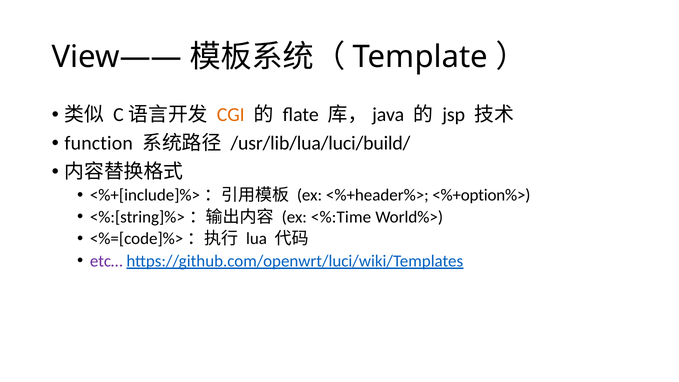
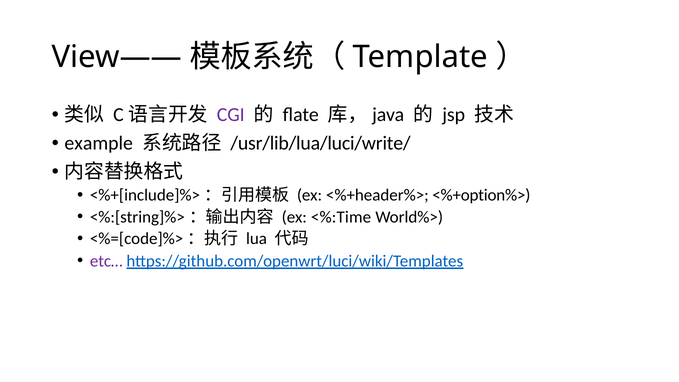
CGI colour: orange -> purple (231, 115)
function: function -> example (99, 143)
/usr/lib/lua/luci/build/: /usr/lib/lua/luci/build/ -> /usr/lib/lua/luci/write/ (320, 143)
